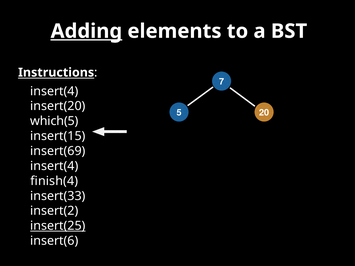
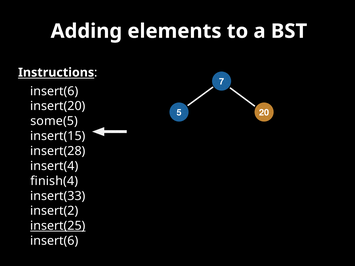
Adding underline: present -> none (86, 31)
insert(4: insert(4 -> insert(6 (54, 91)
which(5: which(5 -> some(5 (54, 121)
insert(69: insert(69 -> insert(28 (58, 151)
